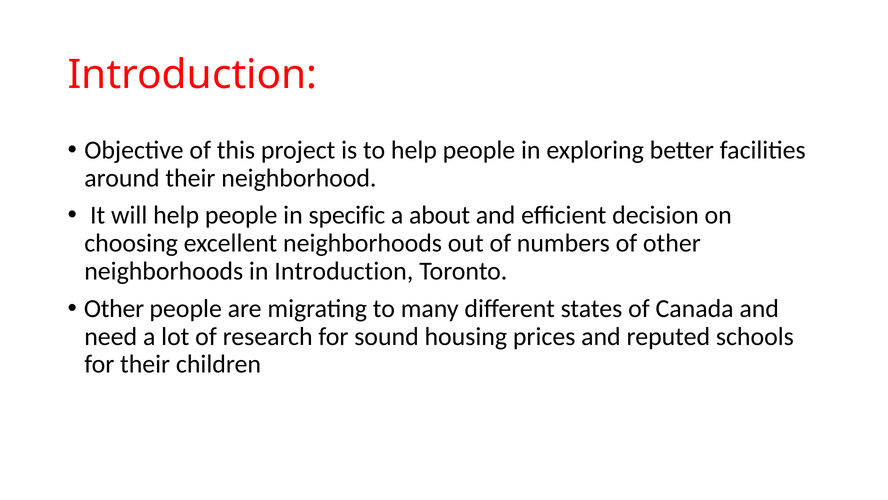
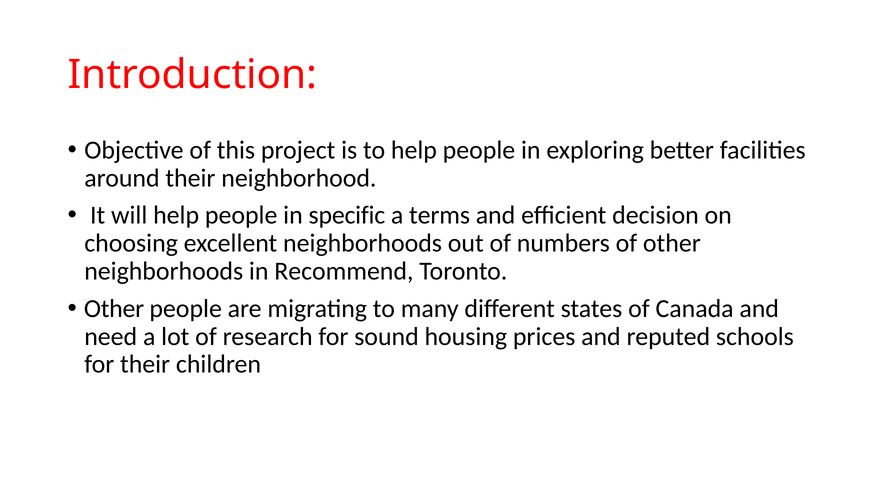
about: about -> terms (440, 215)
in Introduction: Introduction -> Recommend (344, 271)
